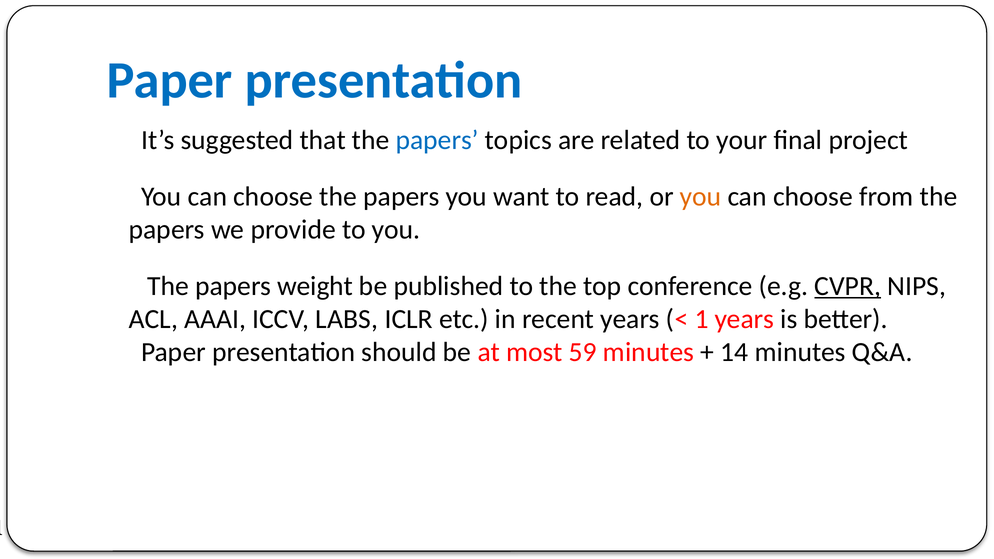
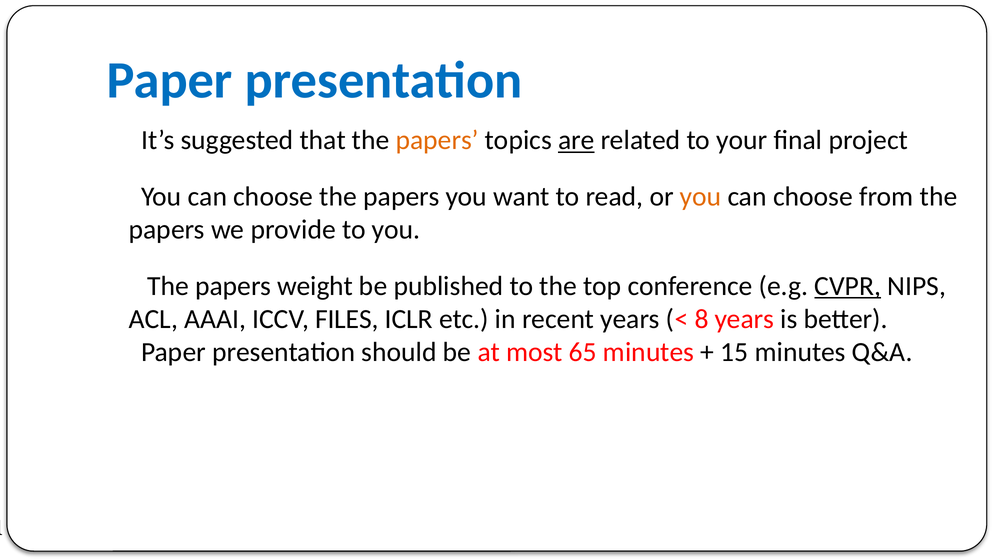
papers colour: blue -> orange (437, 140)
are underline: none -> present (576, 140)
LABS: LABS -> FILES (347, 319)
1: 1 -> 8 (702, 319)
59: 59 -> 65 (583, 352)
14: 14 -> 15 (734, 352)
